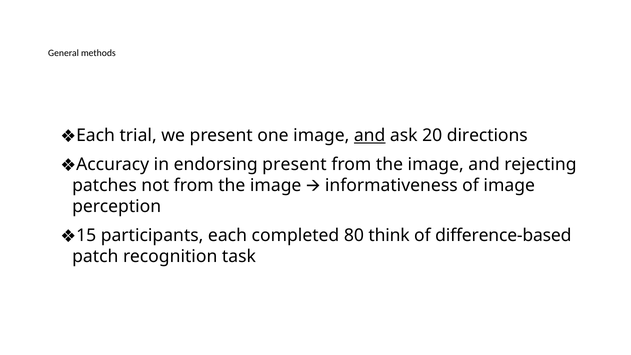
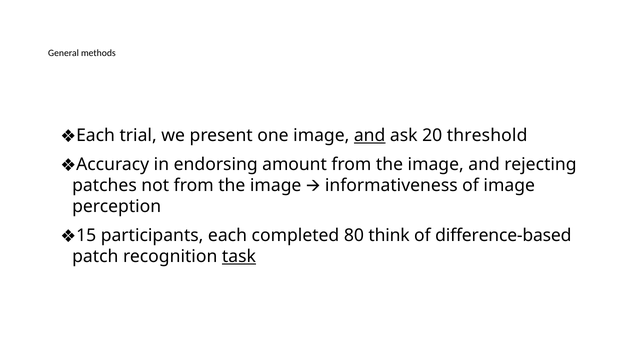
directions: directions -> threshold (487, 136)
endorsing present: present -> amount (295, 164)
task underline: none -> present (239, 257)
